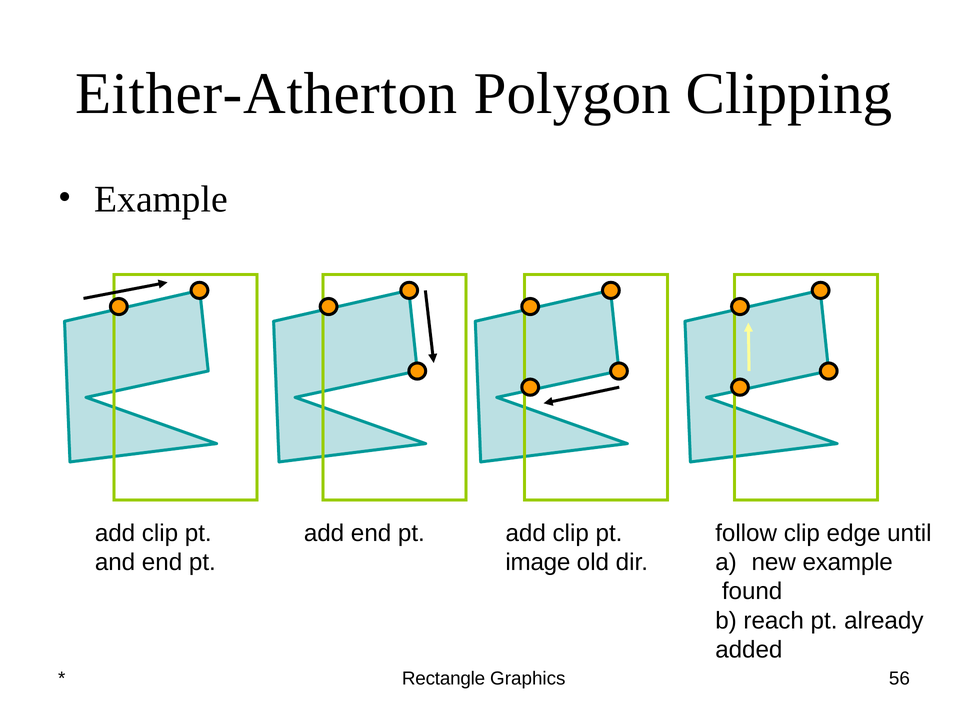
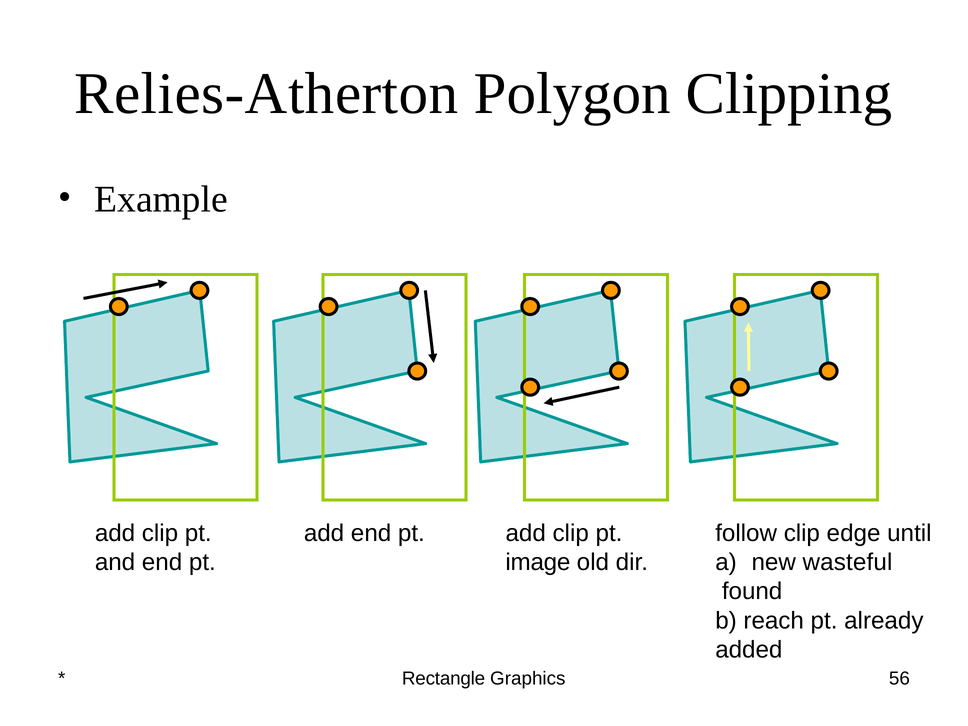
Either-Atherton: Either-Atherton -> Relies-Atherton (266, 94)
new example: example -> wasteful (848, 562)
